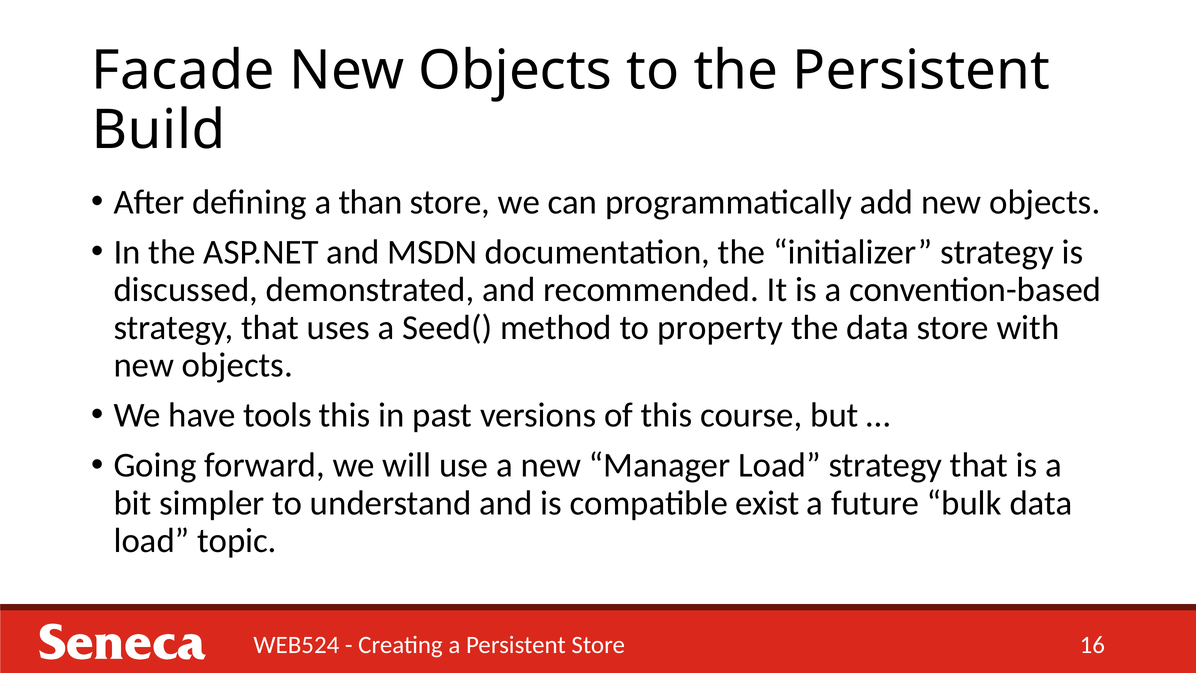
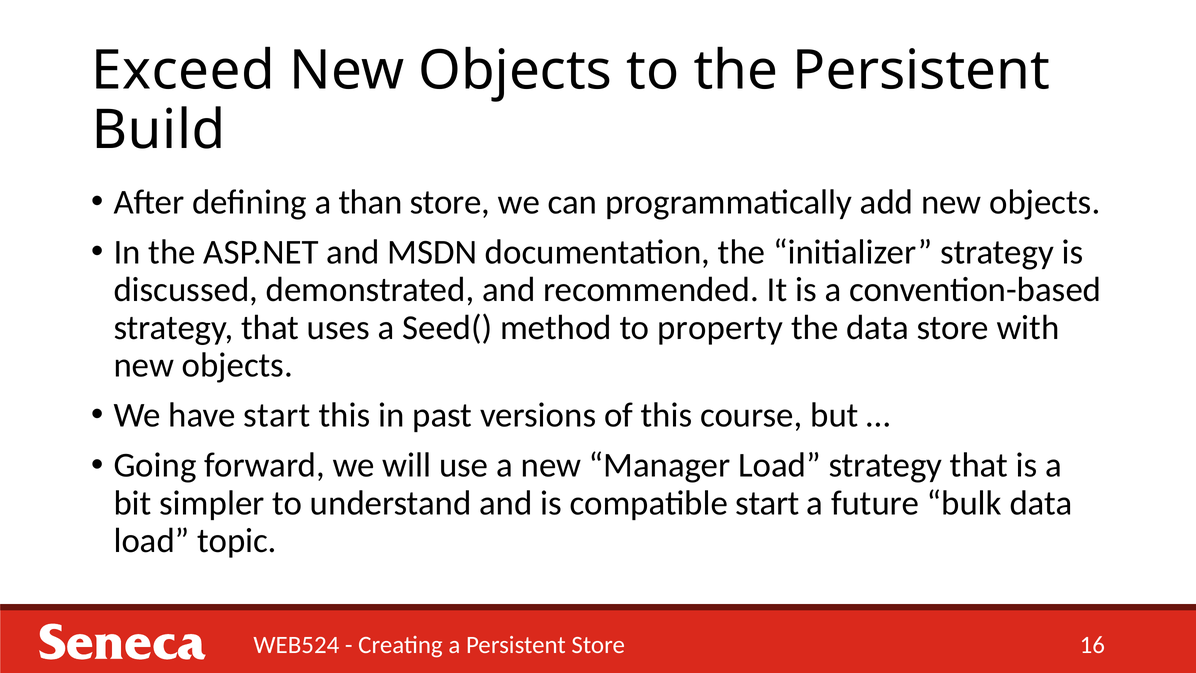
Facade: Facade -> Exceed (183, 71)
have tools: tools -> start (277, 415)
compatible exist: exist -> start (767, 503)
